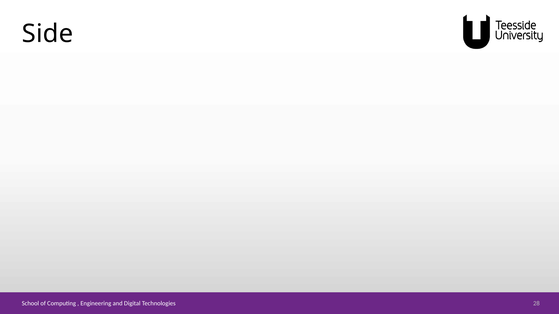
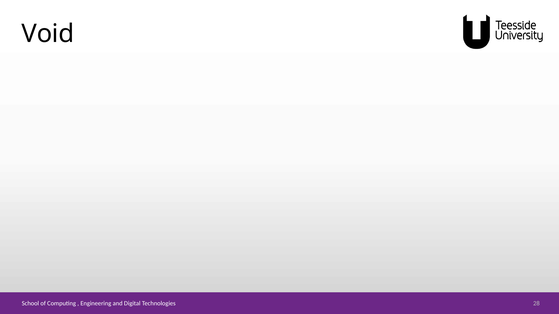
Side: Side -> Void (48, 34)
